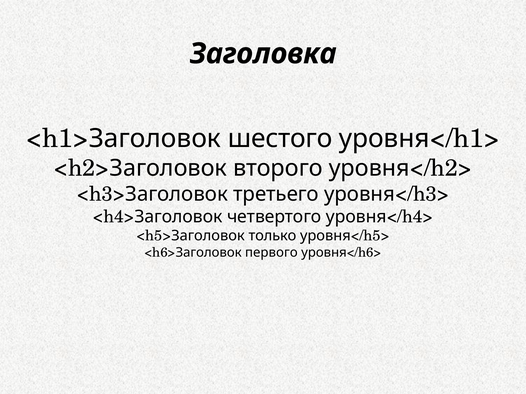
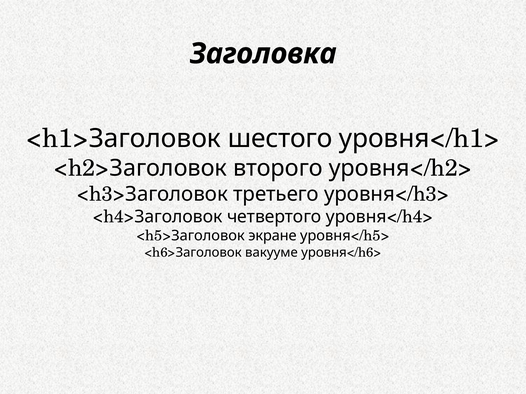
только: только -> экране (272, 236)
первого: первого -> вакууме (271, 253)
